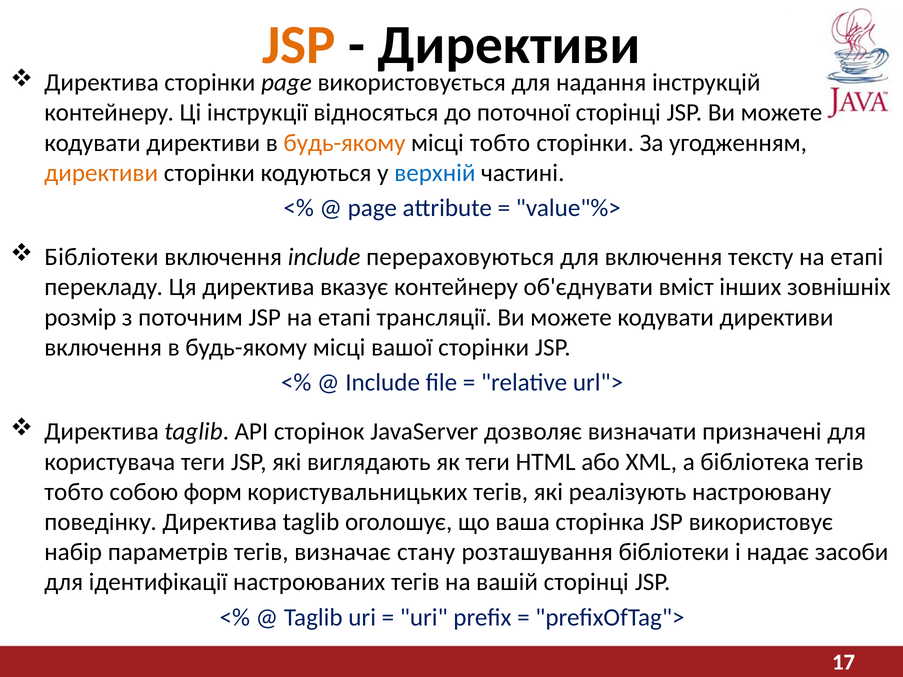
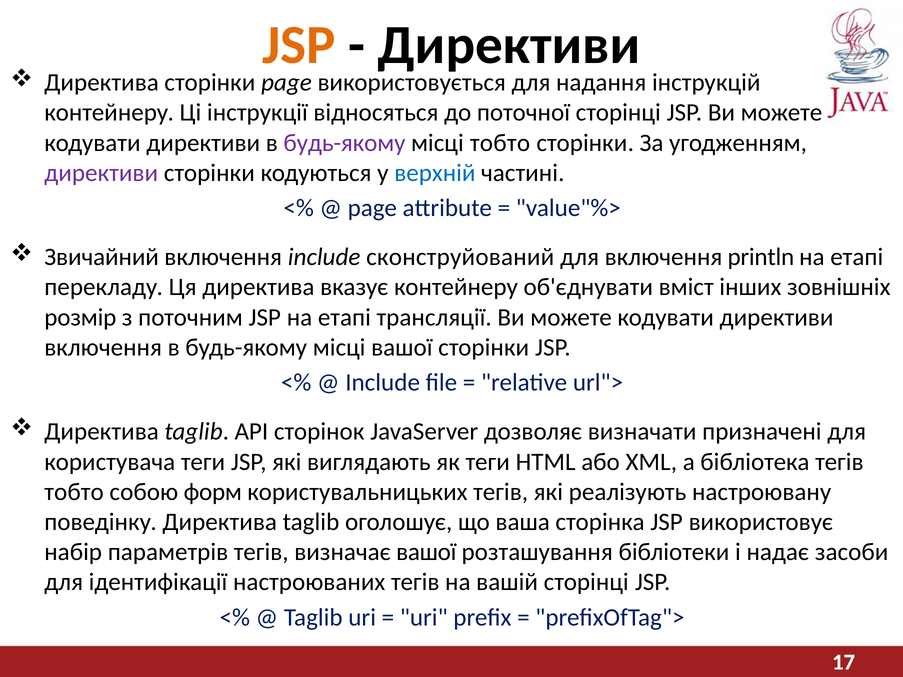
будь-якому colour: orange -> purple (344, 143)
директиви colour: orange -> purple (101, 173)
Бібліотеки: Бібліотеки -> Звичайний (102, 257)
перераховуються: перераховуються -> сконструйований (460, 257)
тексту: тексту -> println (761, 257)
визначає стану: стану -> вашої (426, 552)
